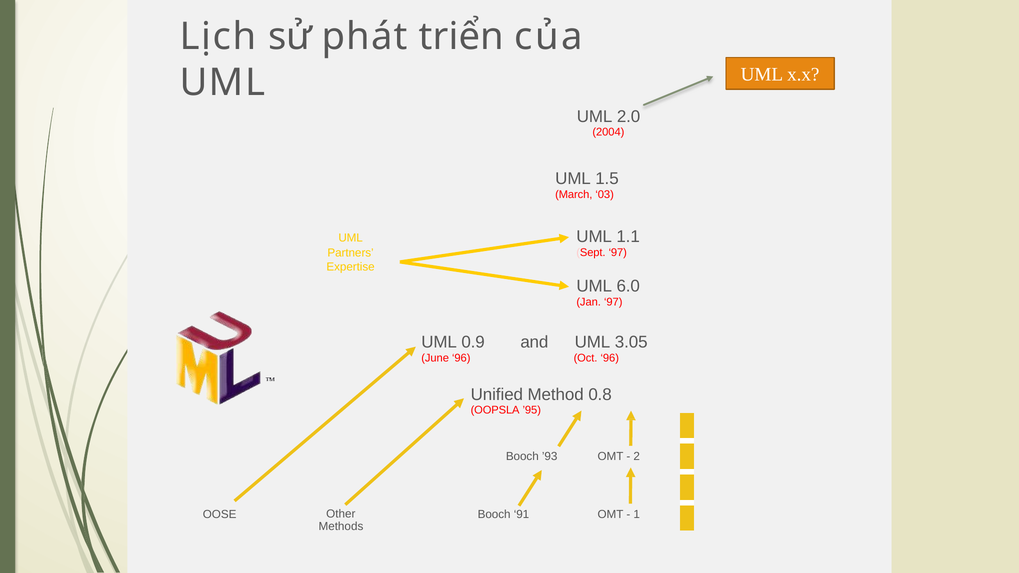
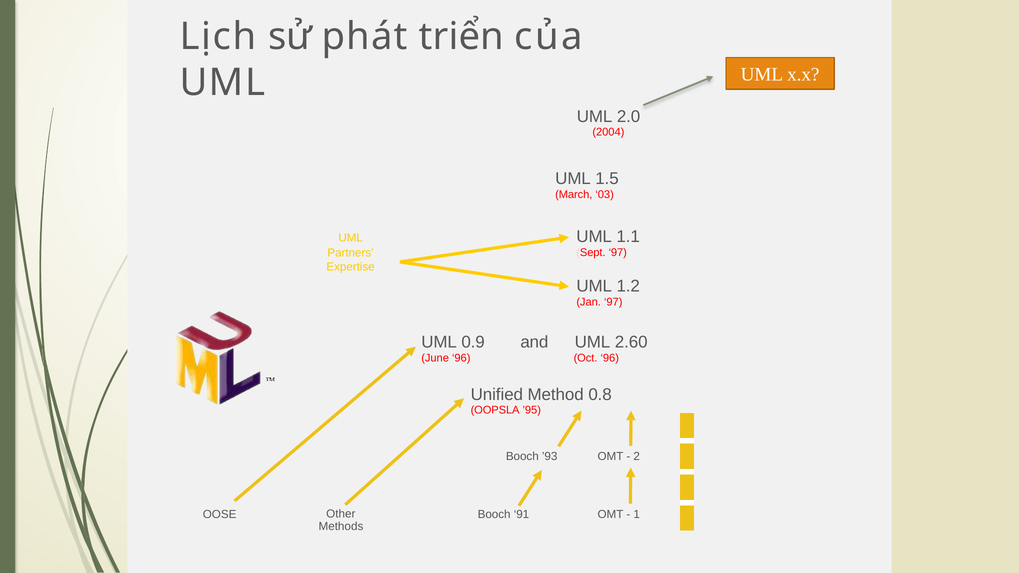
6.0: 6.0 -> 1.2 (628, 286)
3.05: 3.05 -> 2.60 (631, 342)
